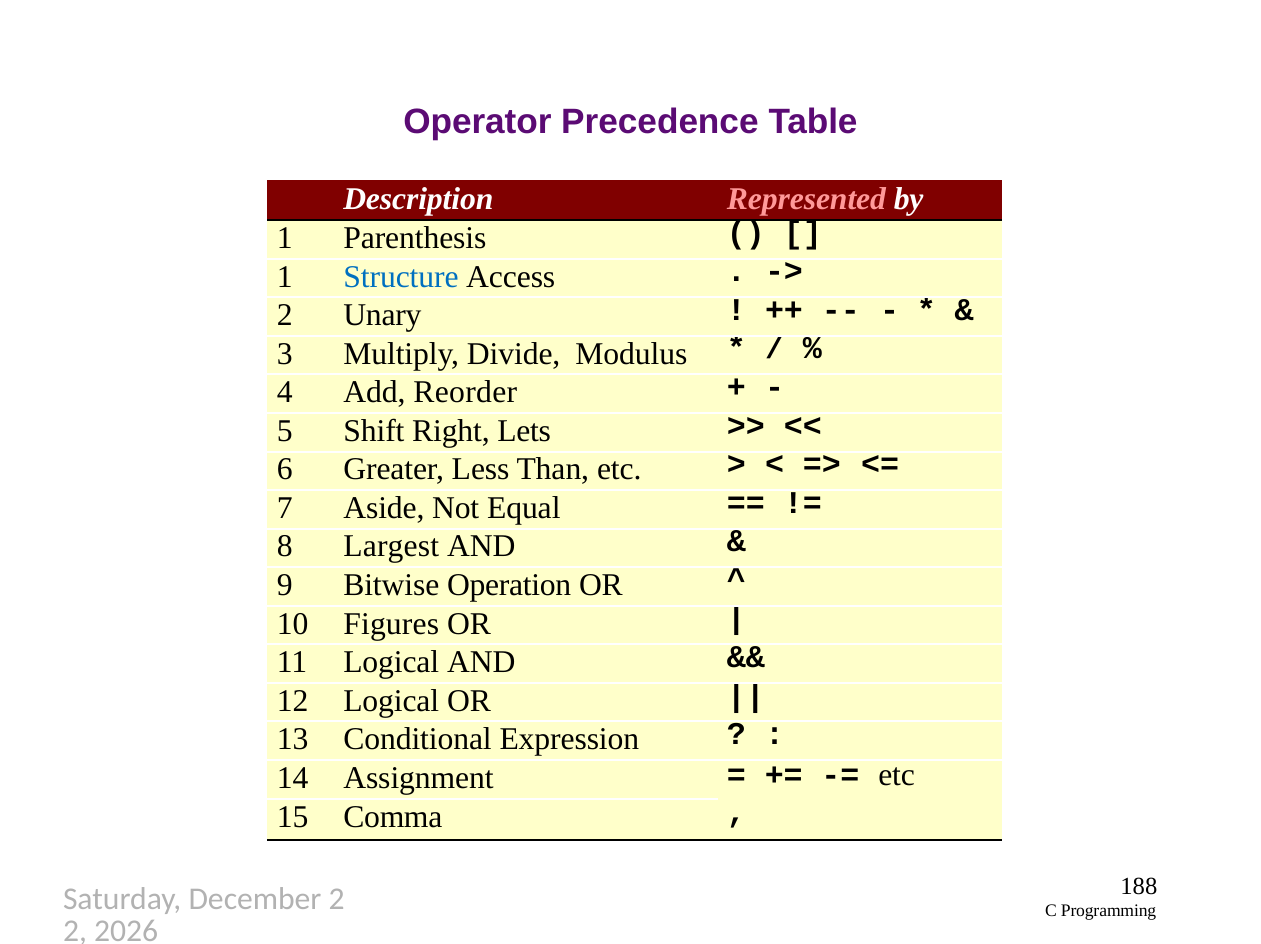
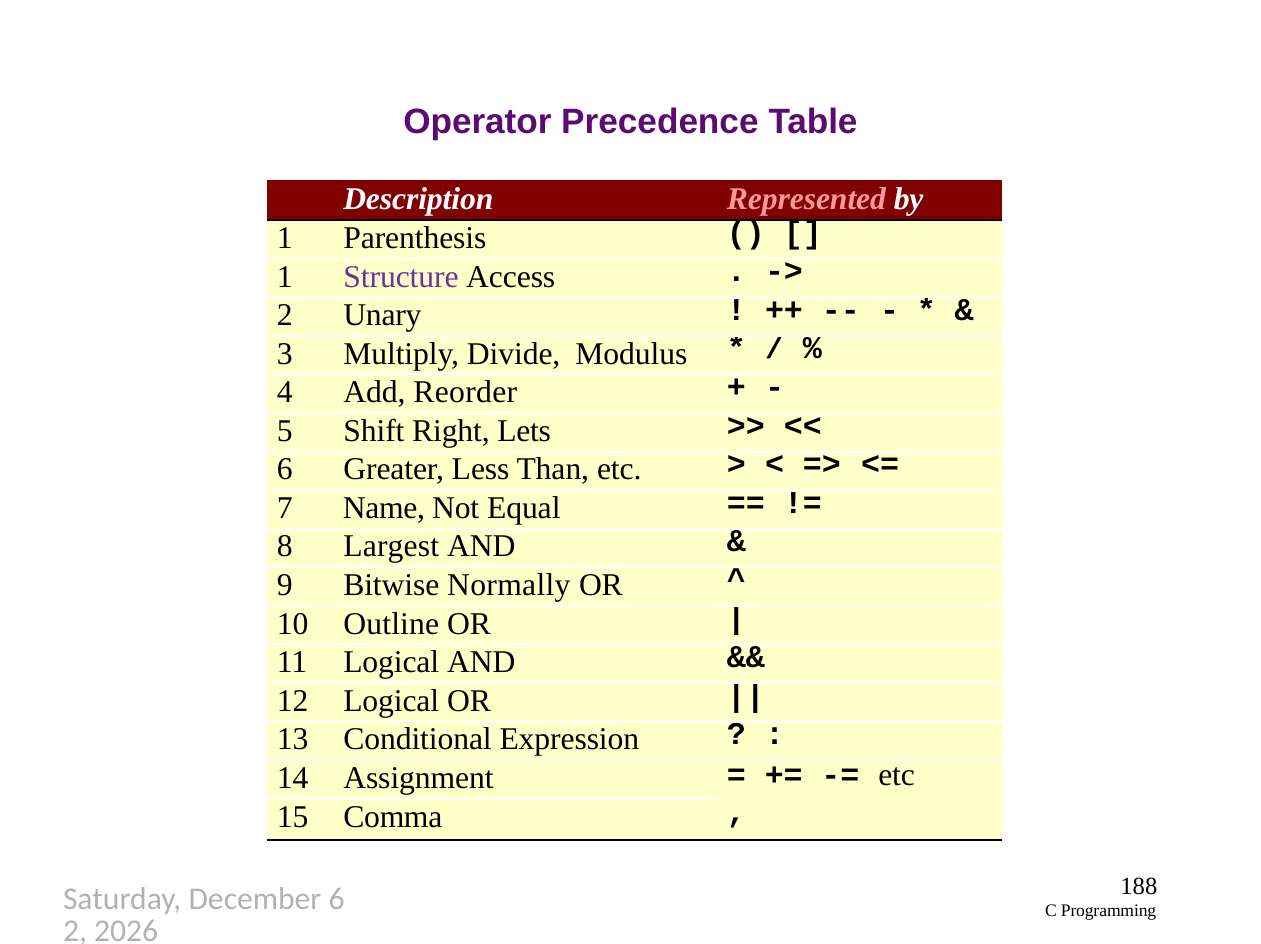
Structure colour: blue -> purple (401, 277)
Aside: Aside -> Name (384, 508)
Operation: Operation -> Normally (509, 585)
Figures: Figures -> Outline (391, 624)
2: 2 -> 6 (337, 900)
